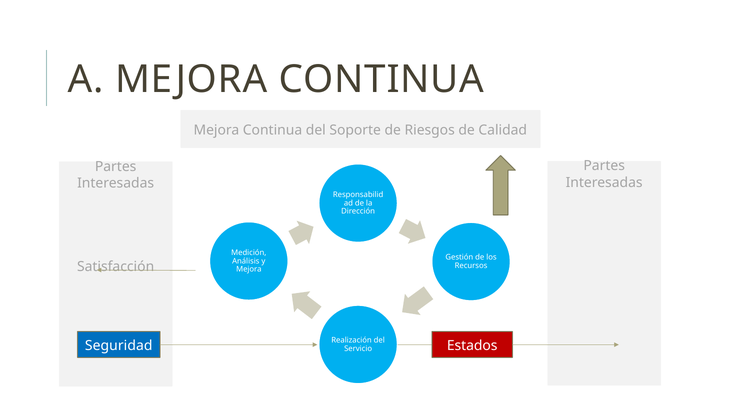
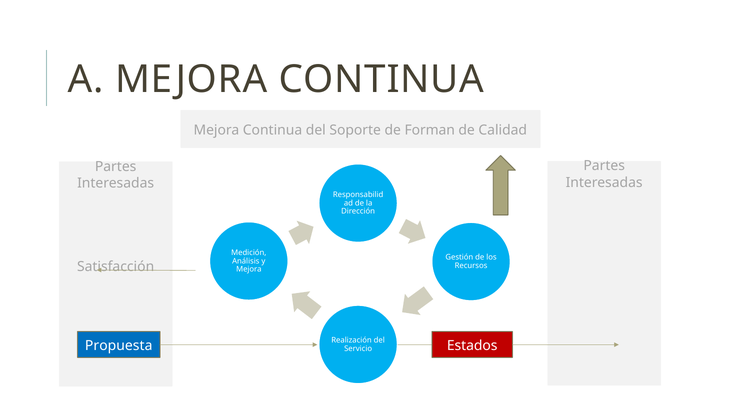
Riesgos: Riesgos -> Forman (430, 130)
Seguridad: Seguridad -> Propuesta (119, 346)
